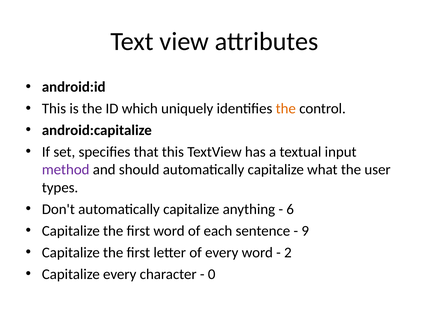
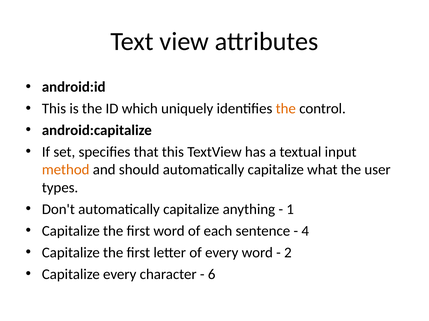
method colour: purple -> orange (66, 170)
6: 6 -> 1 (290, 210)
9: 9 -> 4 (305, 231)
0: 0 -> 6 (212, 275)
